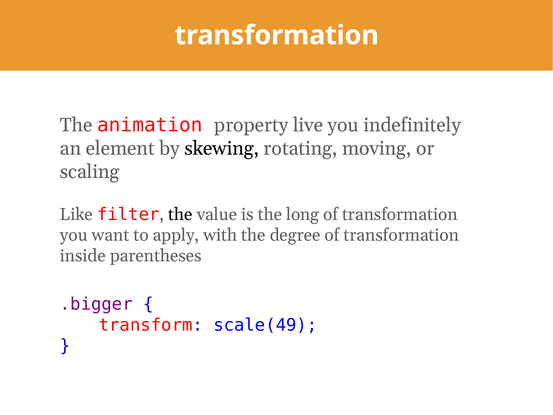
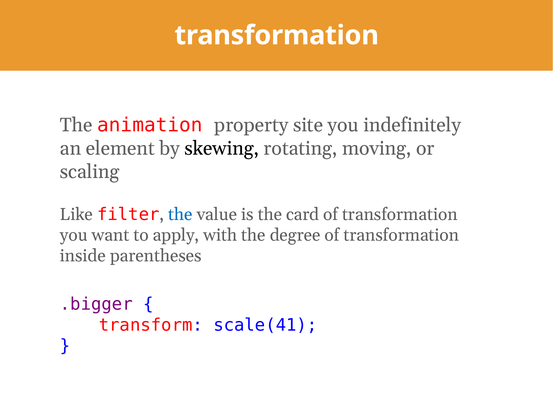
live: live -> site (308, 125)
the colour: black -> blue (180, 214)
long: long -> card (303, 214)
scale(49: scale(49 -> scale(41 (265, 325)
